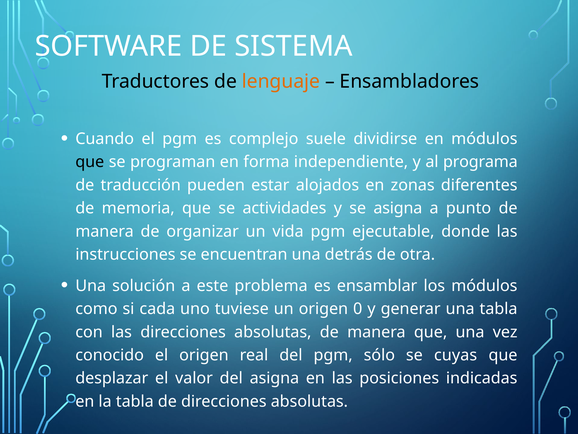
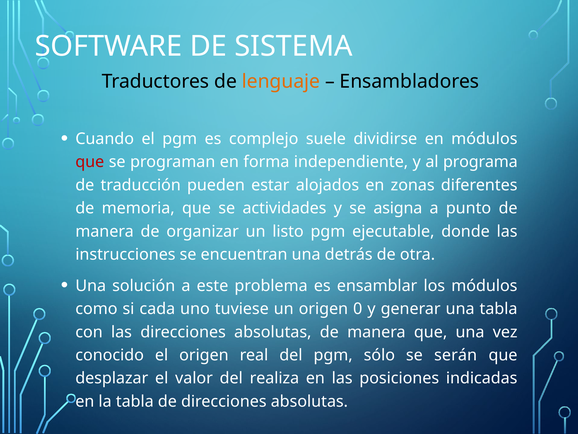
que colour: black -> red (90, 162)
vida: vida -> listo (288, 231)
cuyas: cuyas -> serán (456, 355)
del asigna: asigna -> realiza (274, 378)
